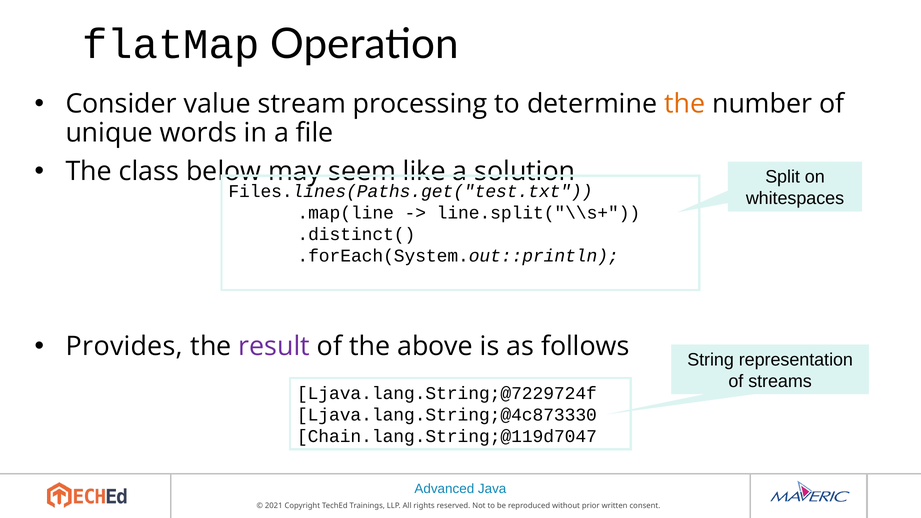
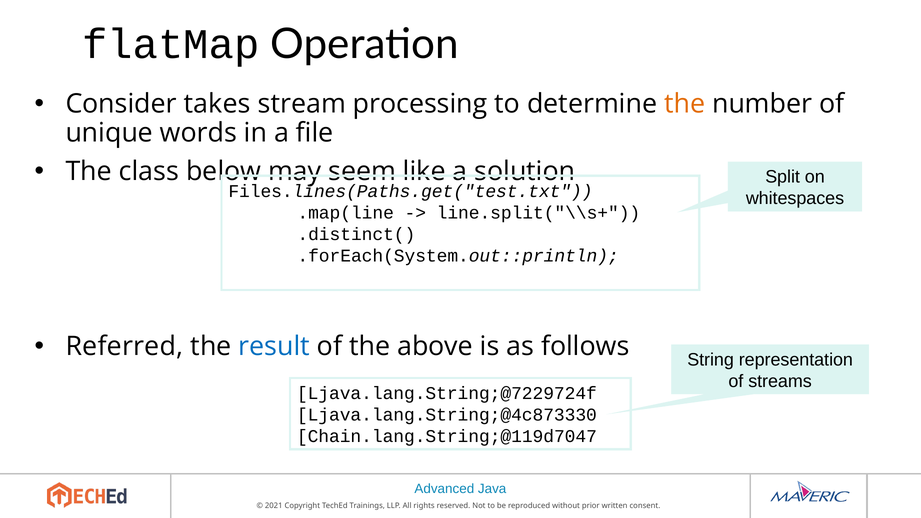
value: value -> takes (217, 104)
Provides: Provides -> Referred (124, 347)
result colour: purple -> blue (274, 347)
